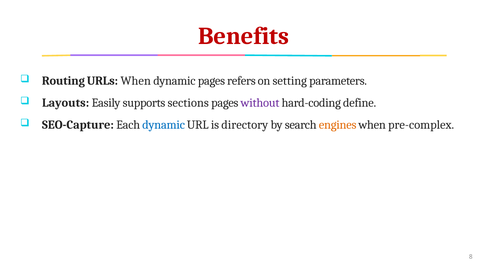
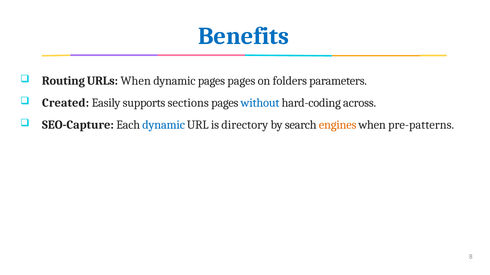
Benefits colour: red -> blue (244, 36)
pages refers: refers -> pages (241, 81)
setting: setting -> folders (290, 81)
Layouts: Layouts -> Created (66, 103)
without colour: purple -> blue (260, 103)
define: define -> across (360, 103)
pre-complex: pre-complex -> pre-patterns (421, 125)
